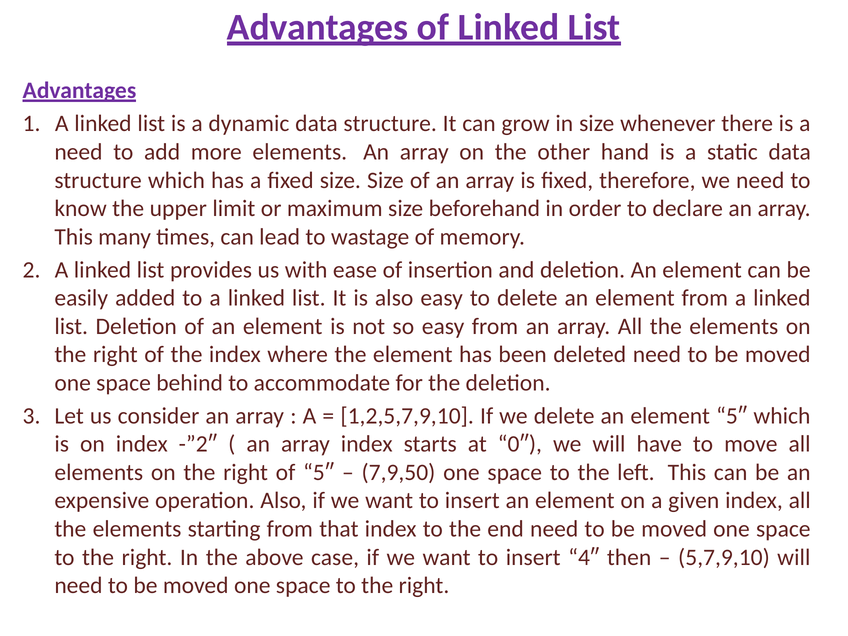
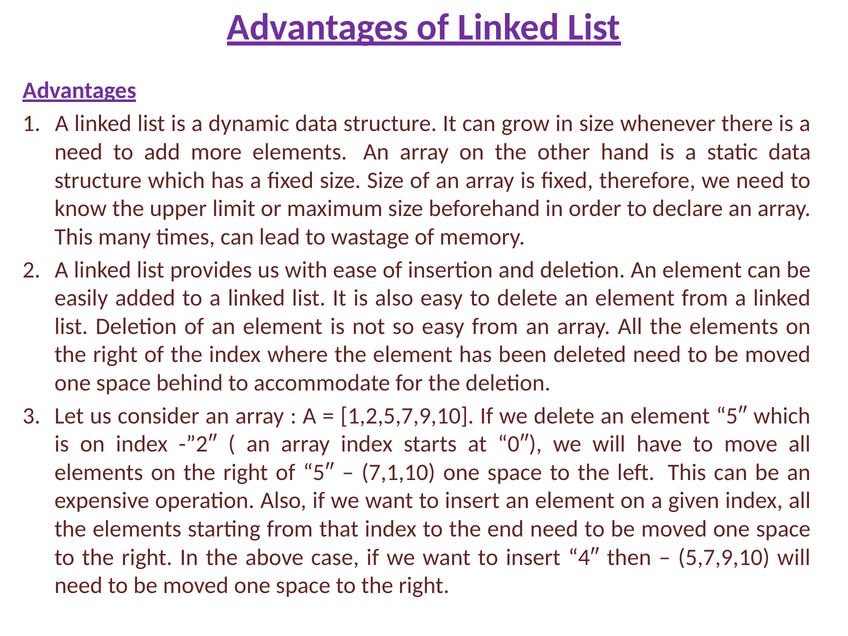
7,9,50: 7,9,50 -> 7,1,10 (398, 472)
